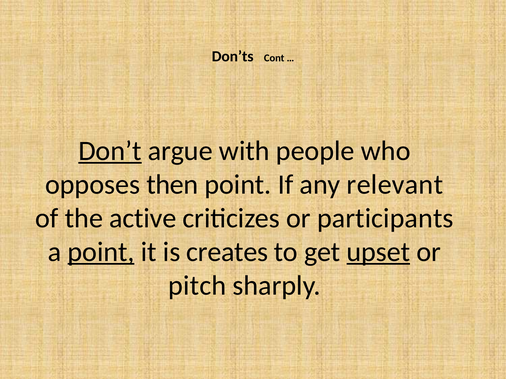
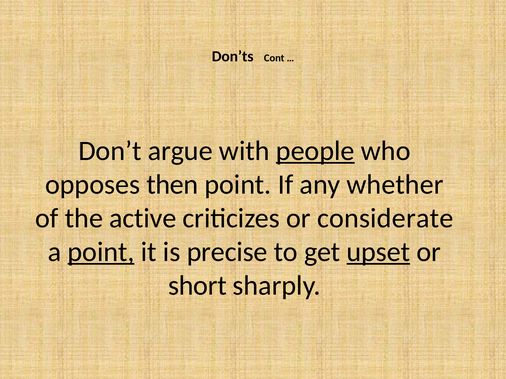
Don’t underline: present -> none (110, 151)
people underline: none -> present (315, 151)
relevant: relevant -> whether (395, 185)
participants: participants -> considerate (385, 218)
creates: creates -> precise (227, 252)
pitch: pitch -> short (197, 286)
